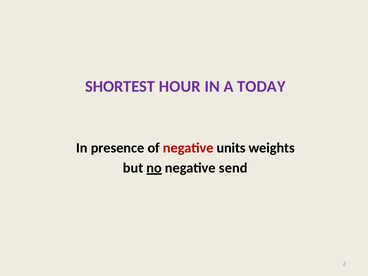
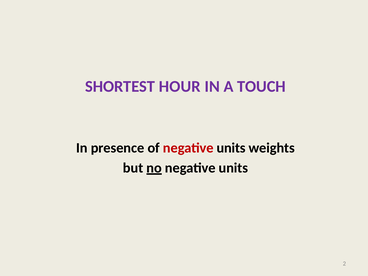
TODAY: TODAY -> TOUCH (261, 86)
no negative send: send -> units (233, 168)
